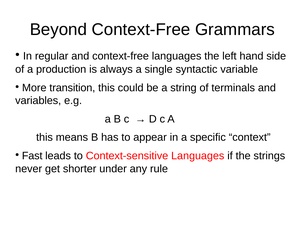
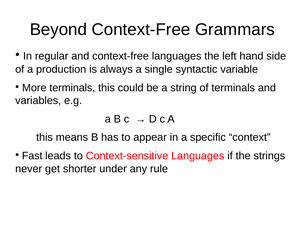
More transition: transition -> terminals (72, 88)
